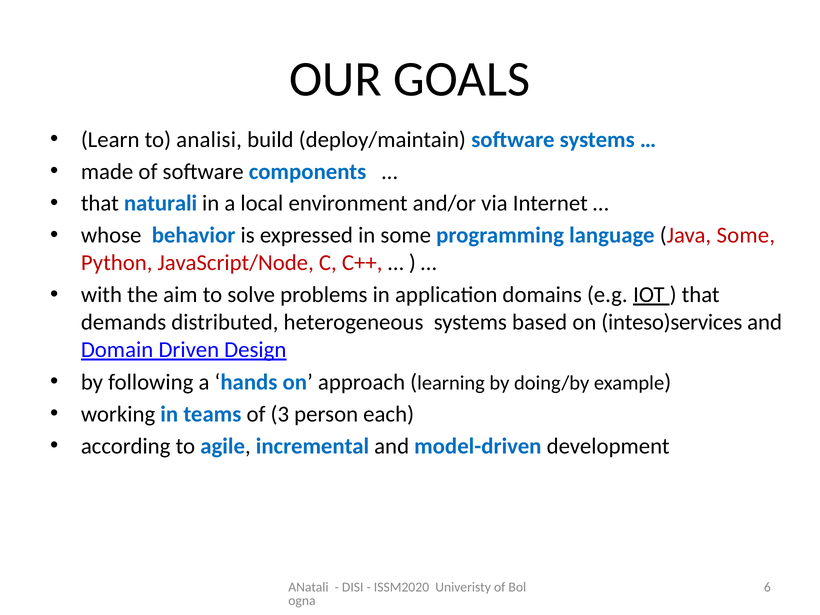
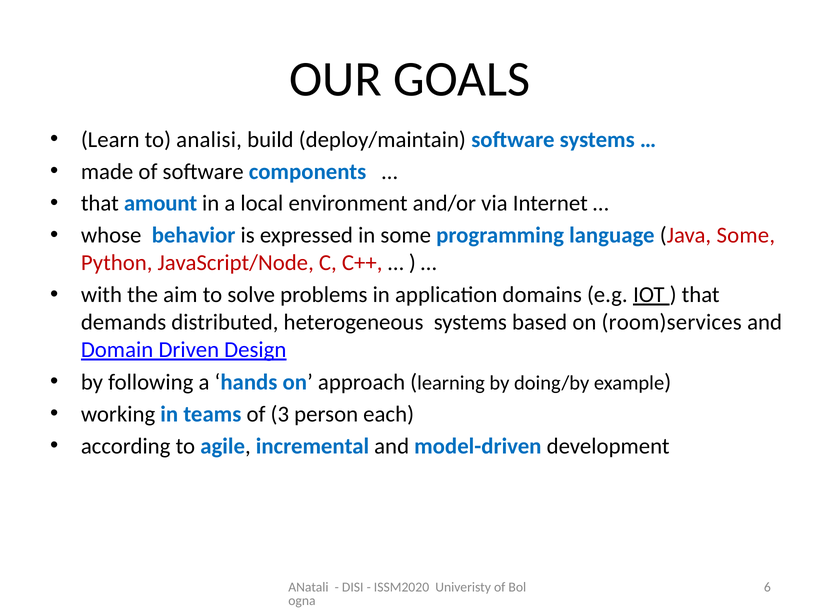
naturali: naturali -> amount (161, 203)
inteso)services: inteso)services -> room)services (672, 322)
